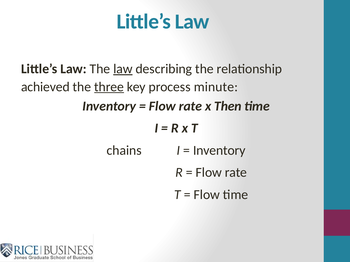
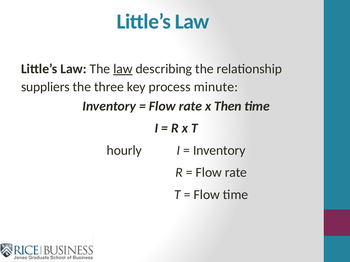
achieved: achieved -> suppliers (45, 87)
three underline: present -> none (109, 87)
chains: chains -> hourly (124, 151)
